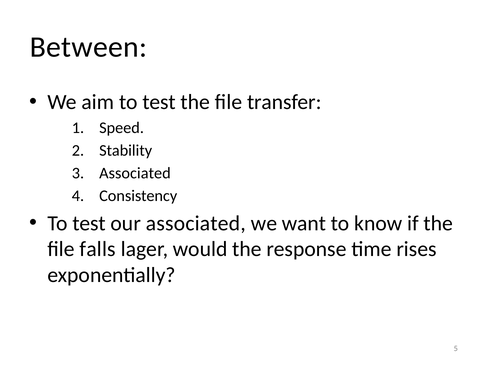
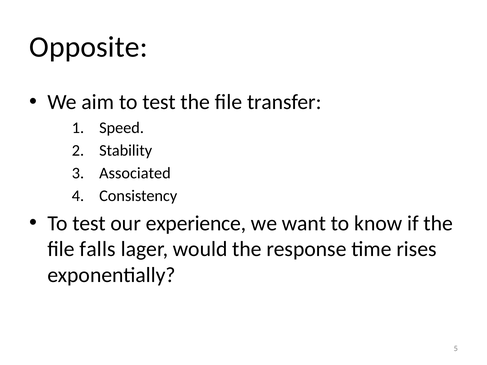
Between: Between -> Opposite (88, 47)
our associated: associated -> experience (196, 223)
